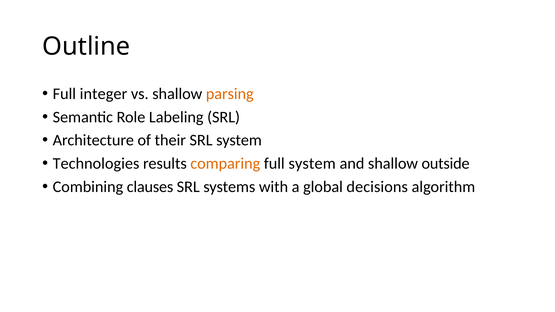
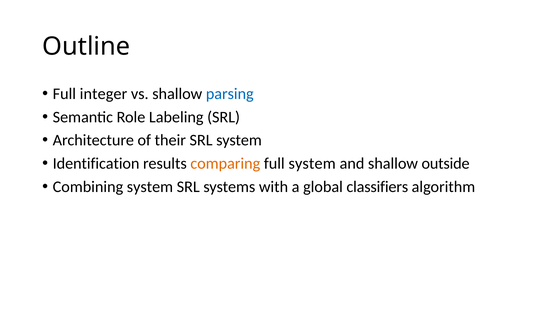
parsing colour: orange -> blue (230, 94)
Technologies: Technologies -> Identification (96, 164)
Combining clauses: clauses -> system (150, 187)
decisions: decisions -> classifiers (377, 187)
